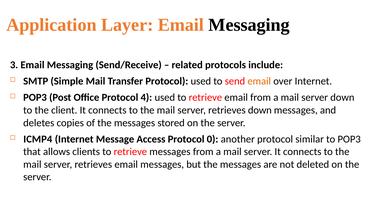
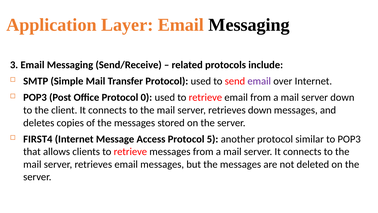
email colour: orange -> purple (259, 81)
4: 4 -> 0 (146, 97)
ICMP4: ICMP4 -> FIRST4 (38, 139)
0: 0 -> 5 (213, 139)
